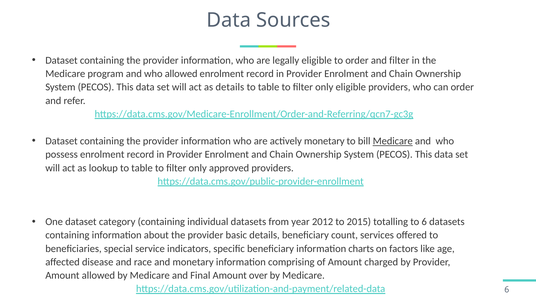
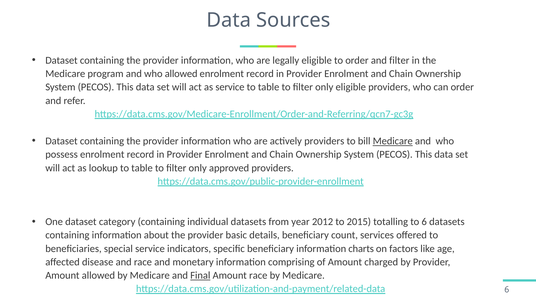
as details: details -> service (230, 87)
actively monetary: monetary -> providers (324, 141)
Final underline: none -> present (200, 275)
Amount over: over -> race (258, 275)
